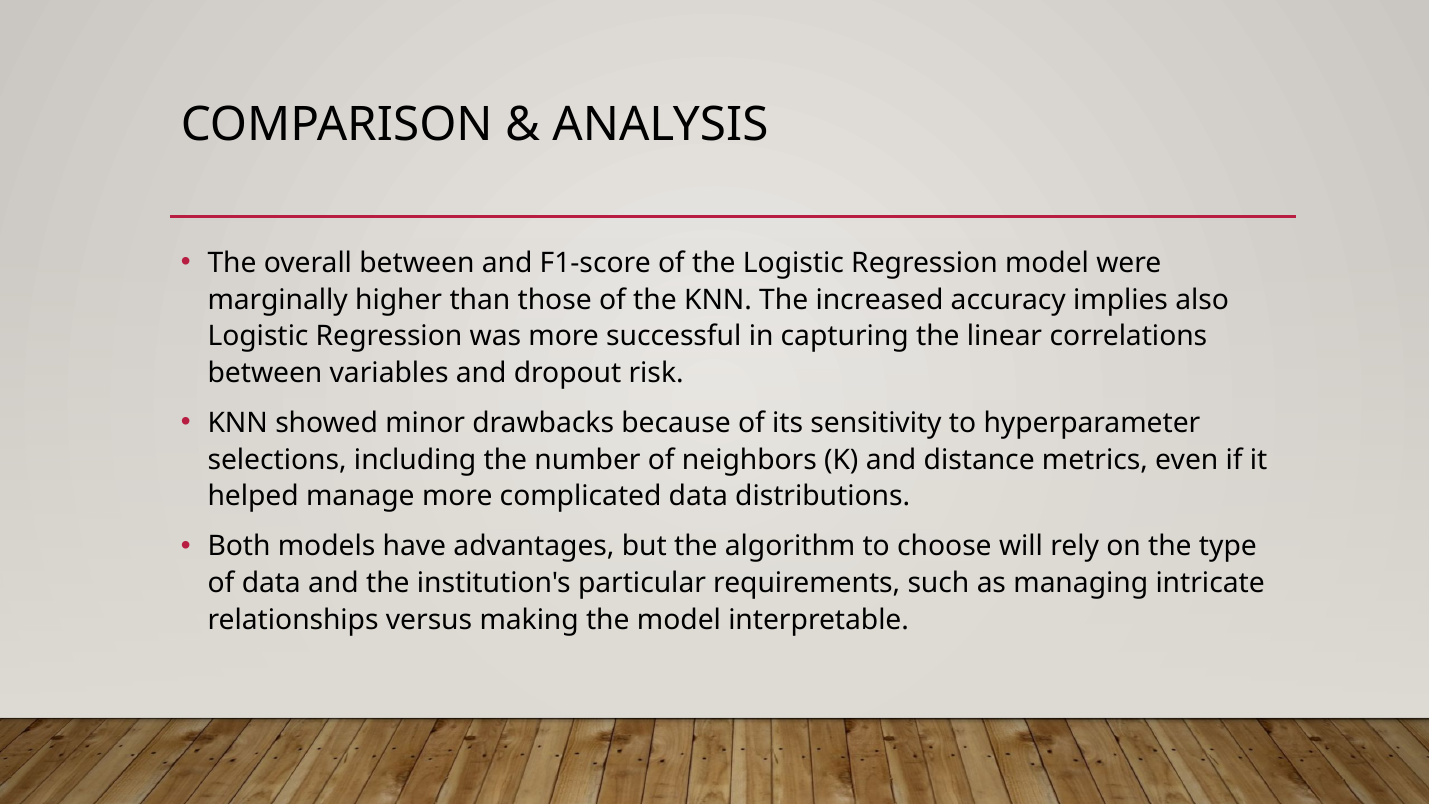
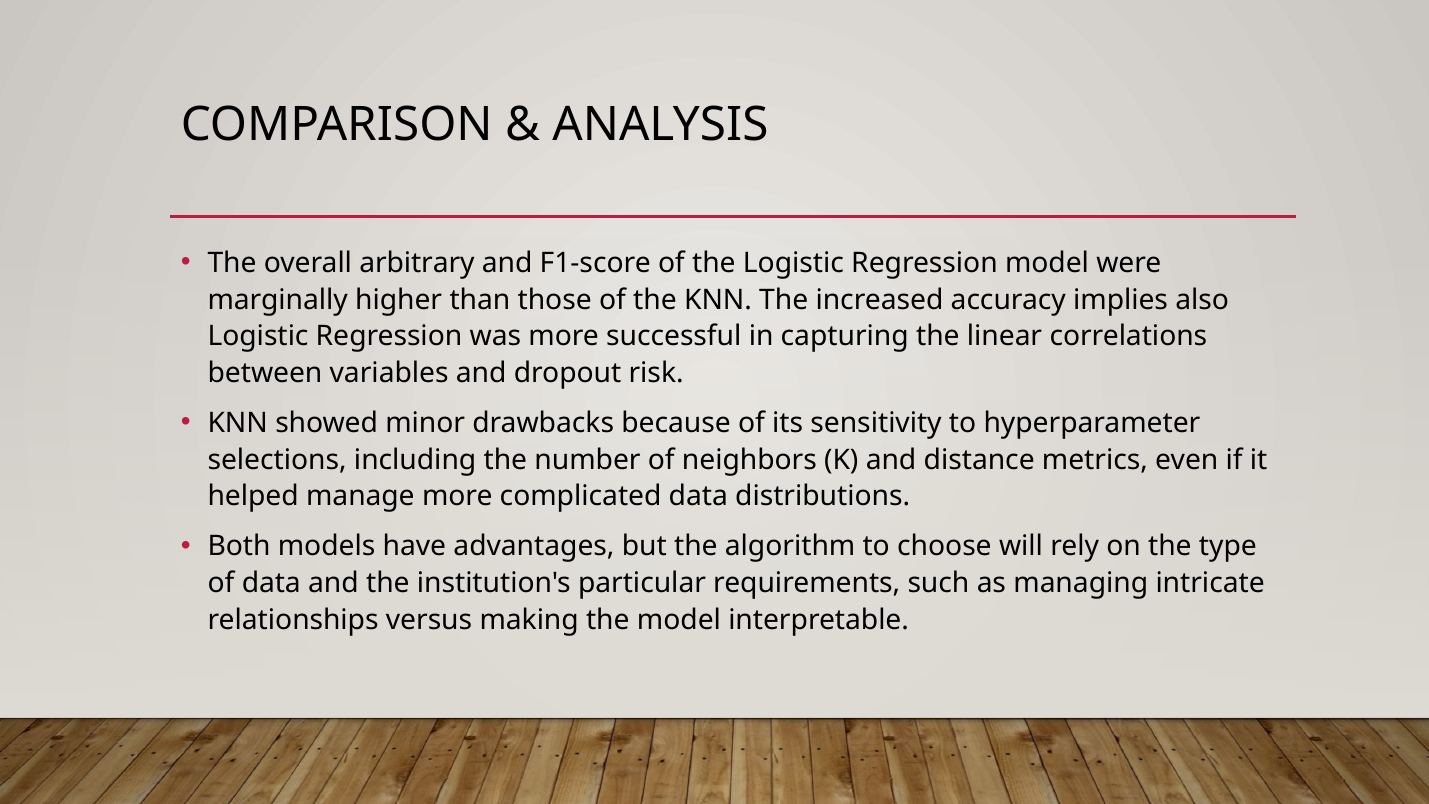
overall between: between -> arbitrary (417, 263)
